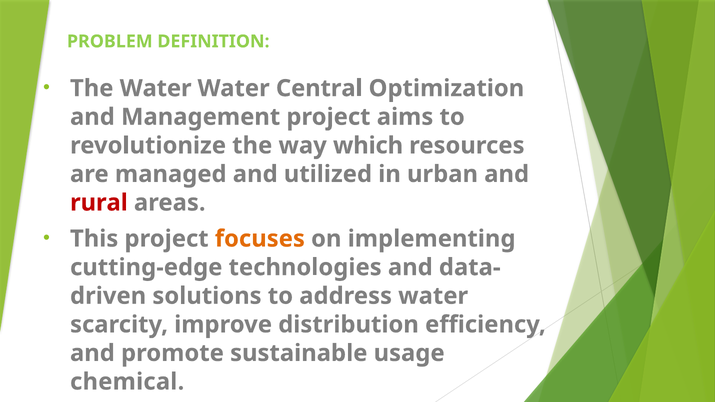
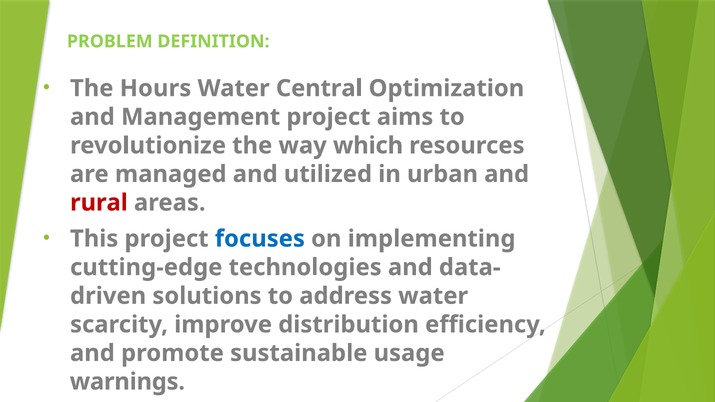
The Water: Water -> Hours (156, 88)
focuses colour: orange -> blue (260, 239)
chemical: chemical -> warnings (127, 382)
